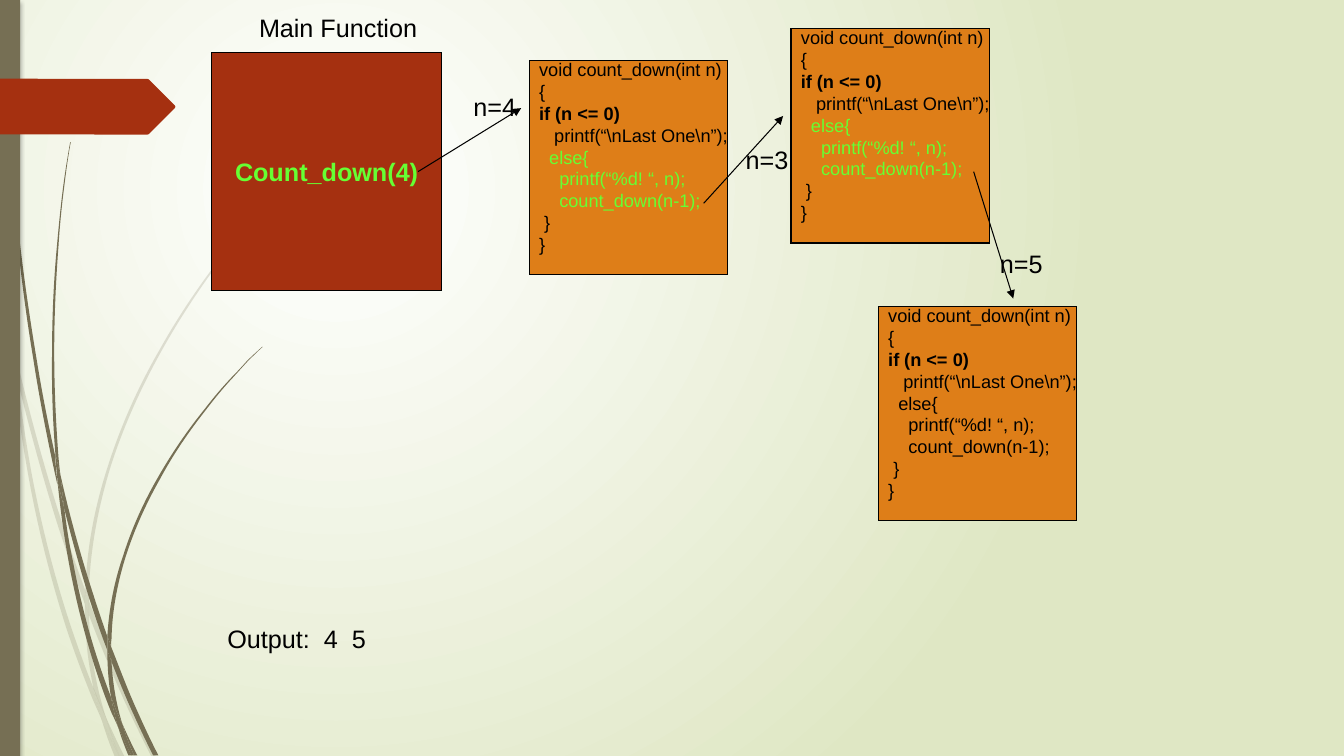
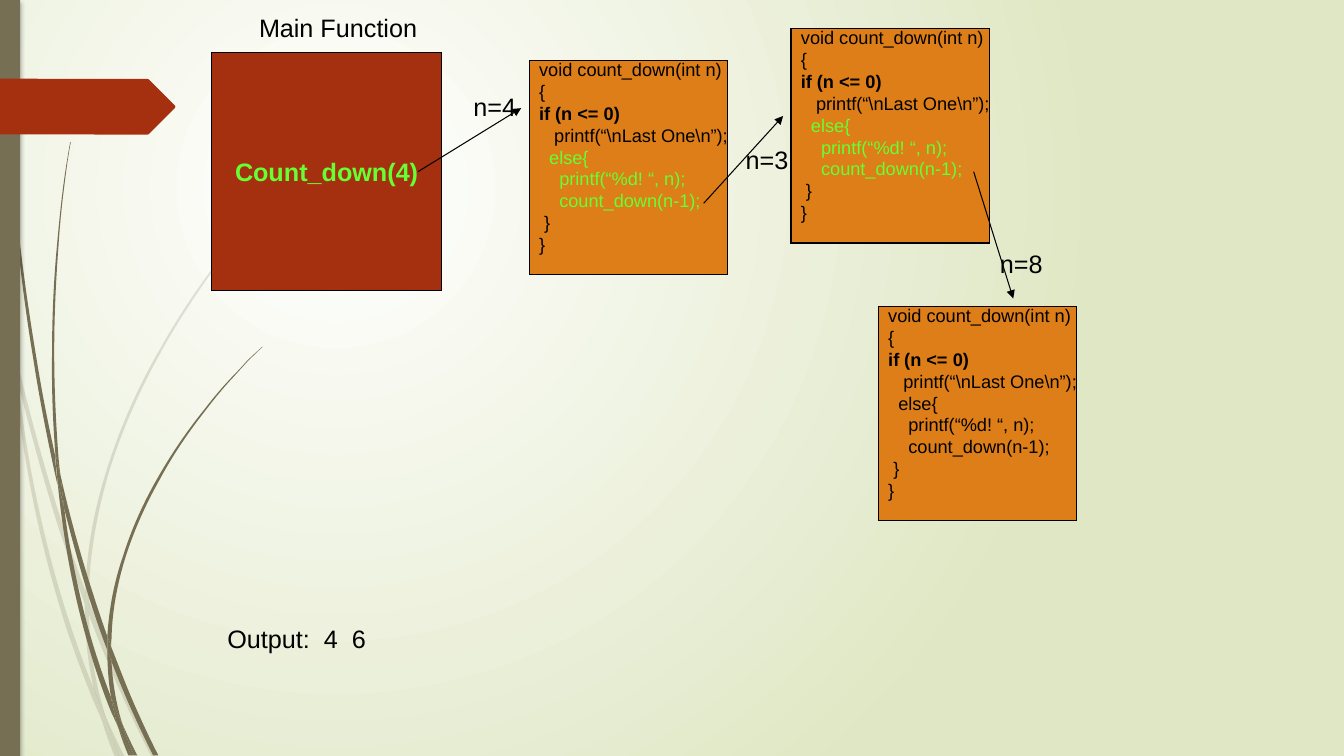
n=5: n=5 -> n=8 (1021, 265)
5: 5 -> 6 (359, 640)
